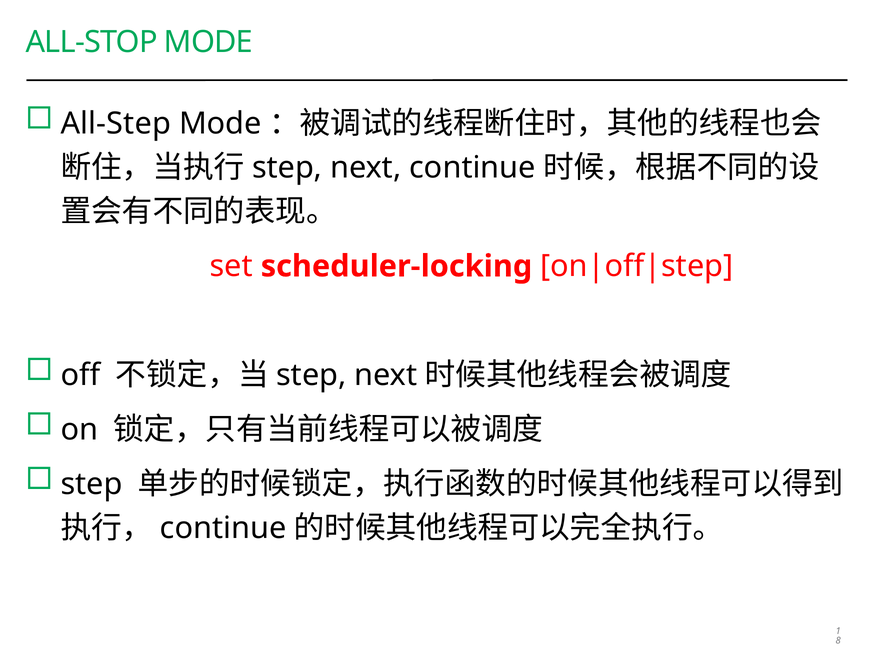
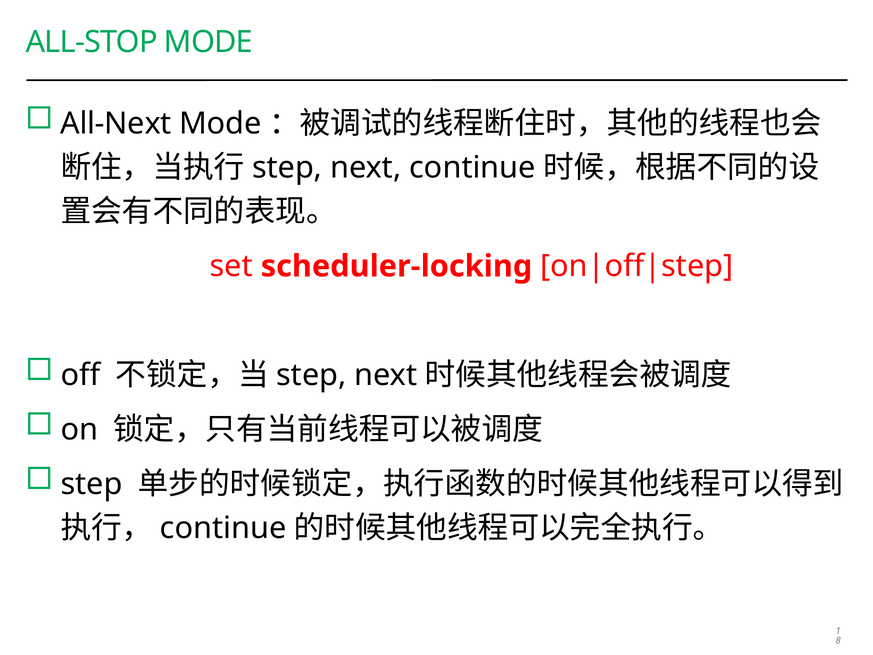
All-Step: All-Step -> All-Next (116, 123)
